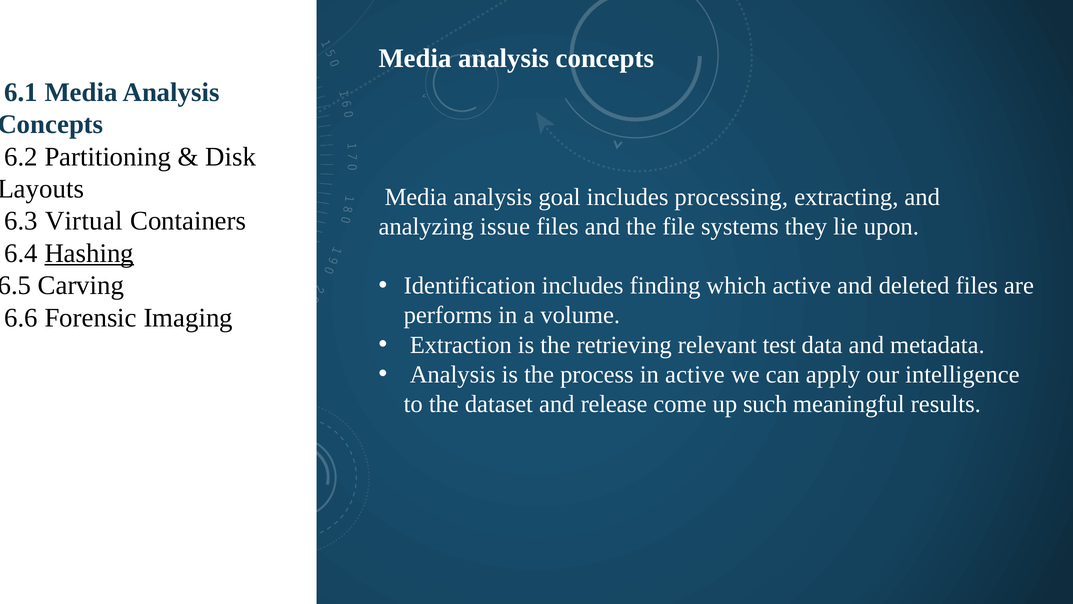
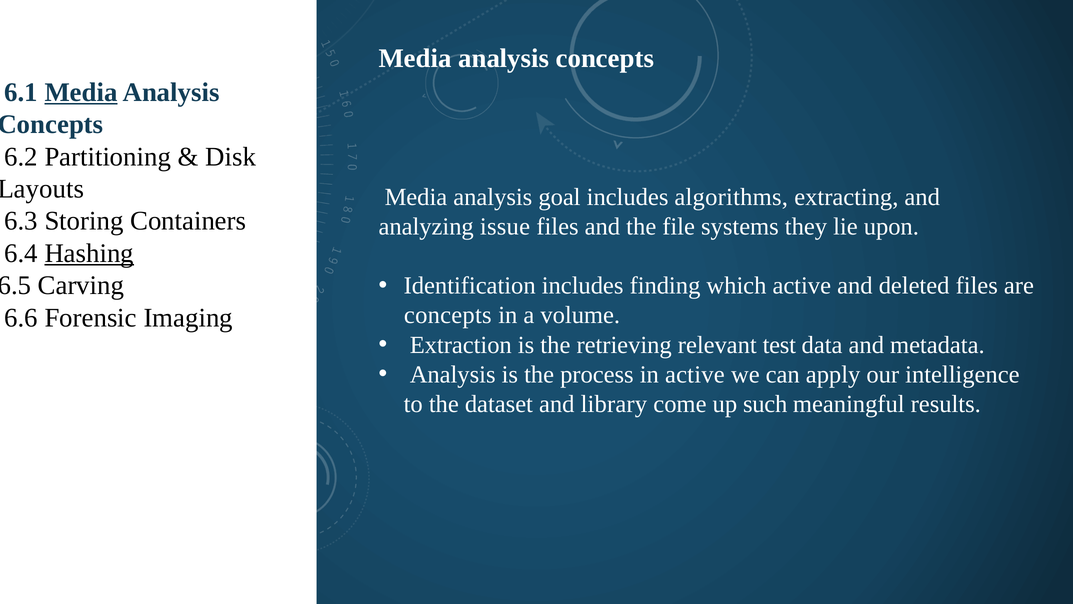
Media underline: none -> present (81, 92)
processing: processing -> algorithms (731, 197)
Virtual: Virtual -> Storing (84, 221)
performs: performs -> concepts (448, 315)
release: release -> library (614, 404)
